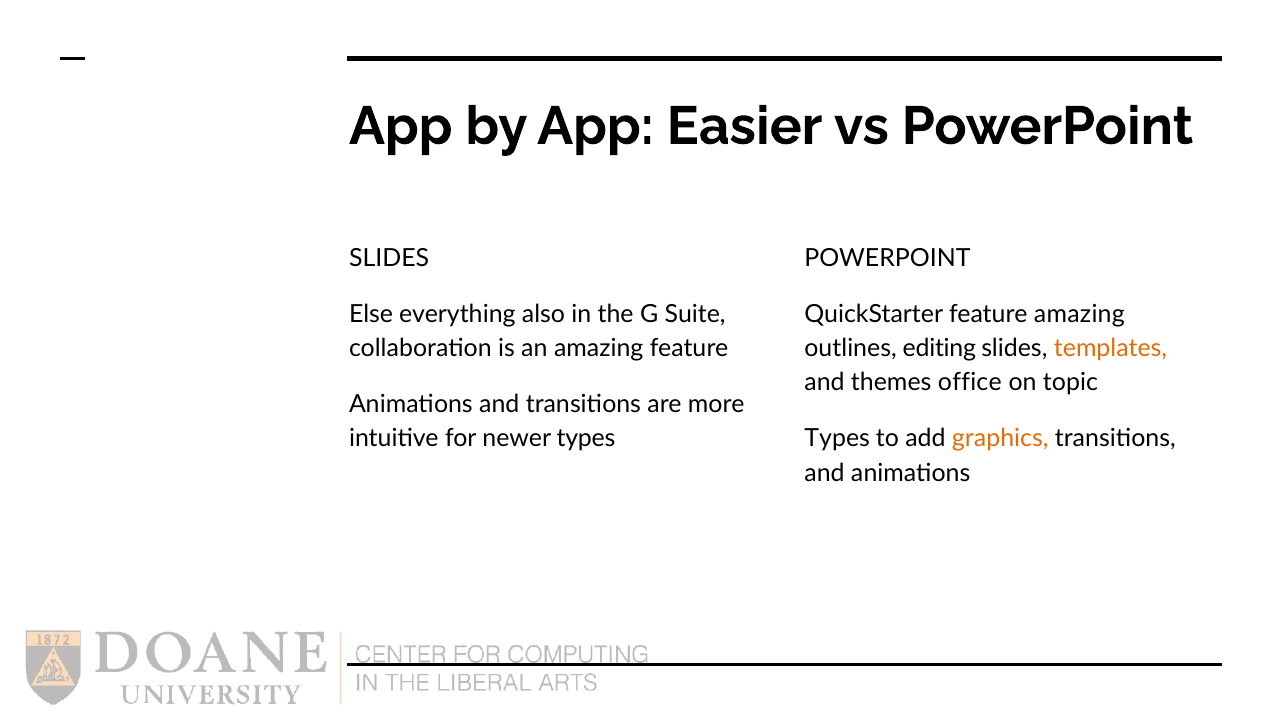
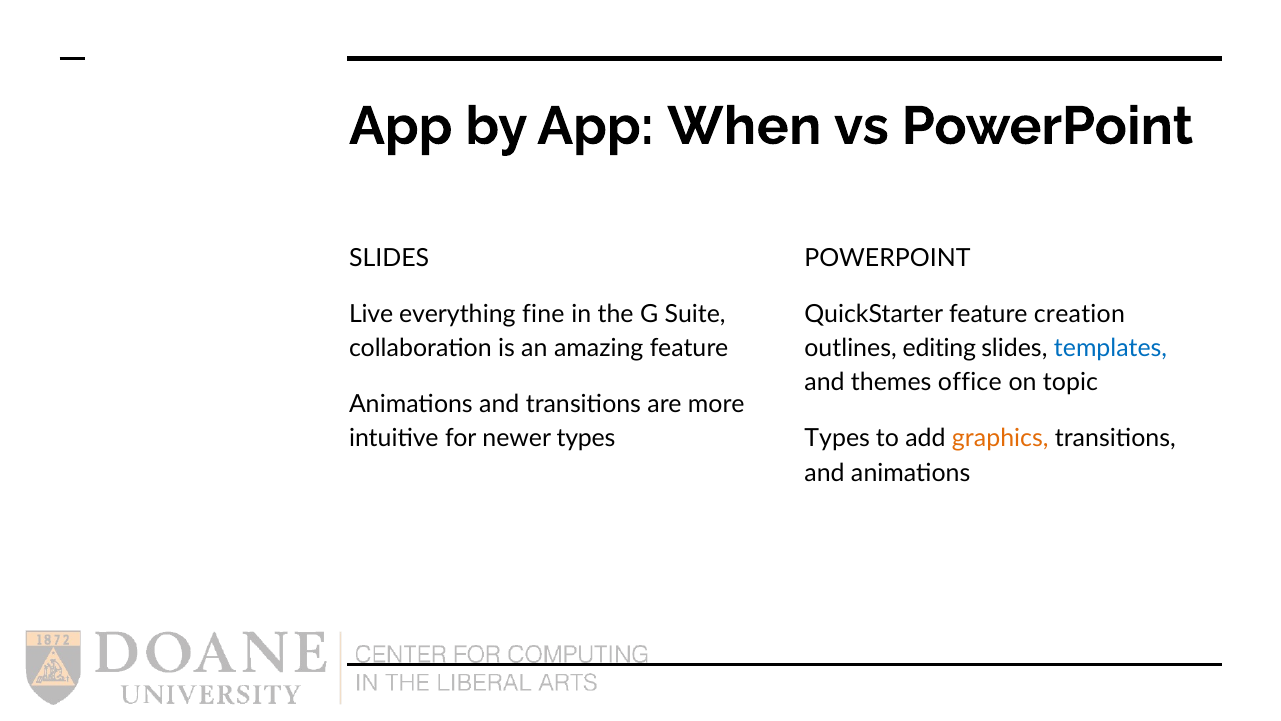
Easier: Easier -> When (744, 126)
Else: Else -> Live (371, 314)
also: also -> fine (543, 314)
feature amazing: amazing -> creation (1079, 314)
templates colour: orange -> blue (1111, 348)
